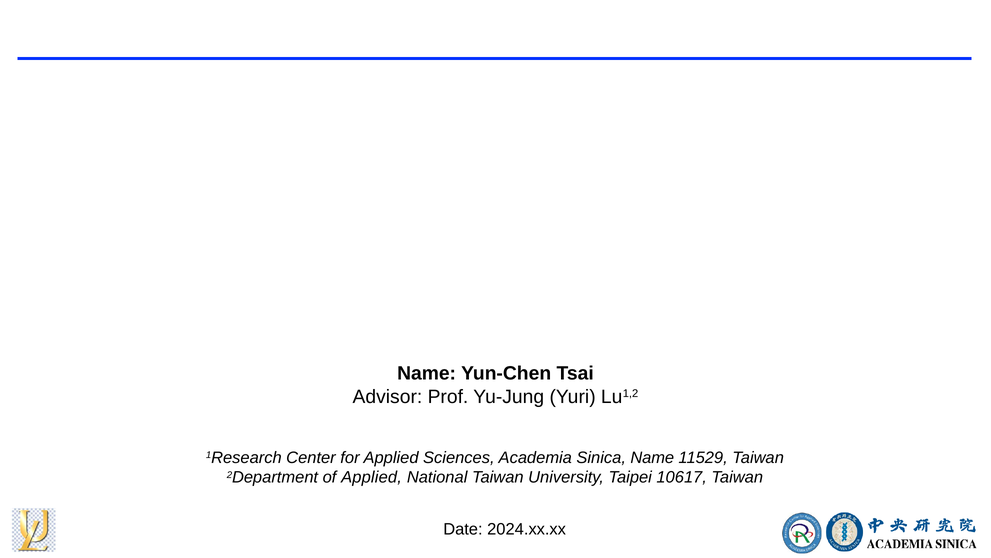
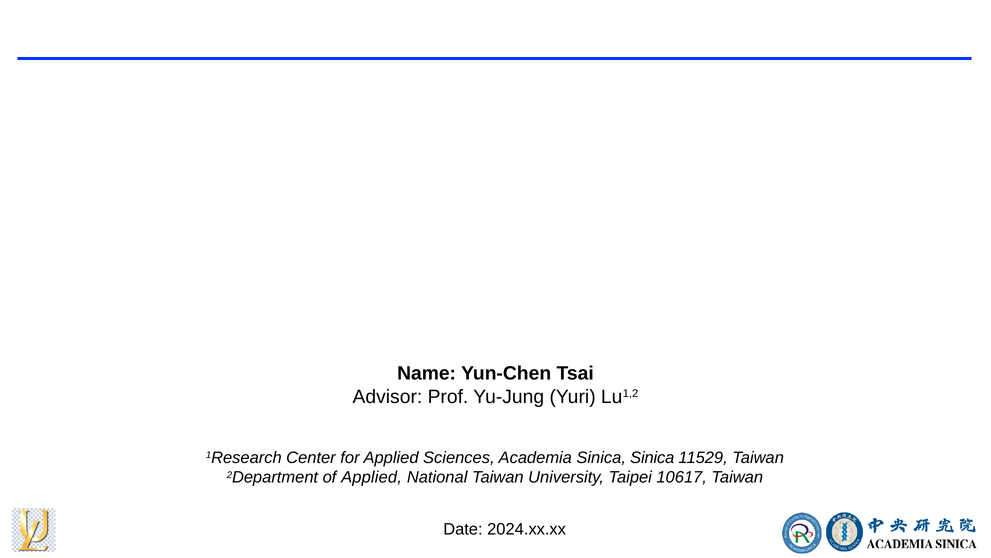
Sinica Name: Name -> Sinica (652, 457)
